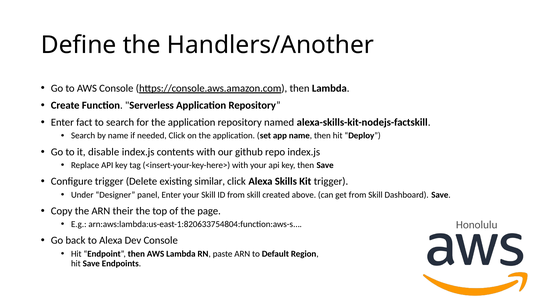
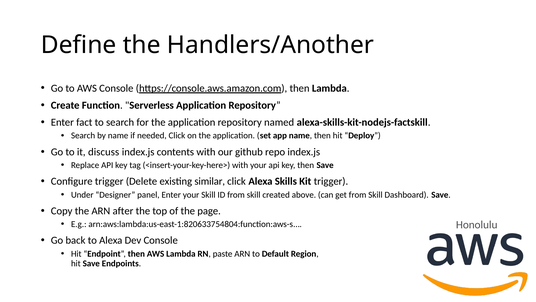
disable: disable -> discuss (104, 152)
their: their -> after (123, 211)
